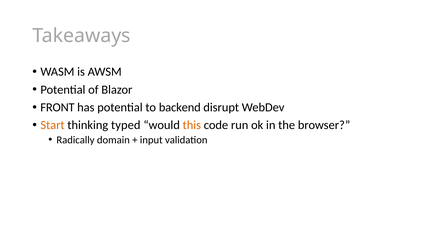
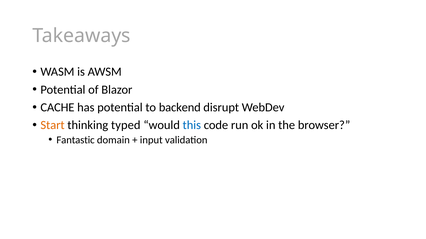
FRONT: FRONT -> CACHE (57, 108)
this colour: orange -> blue (192, 126)
Radically: Radically -> Fantastic (76, 140)
